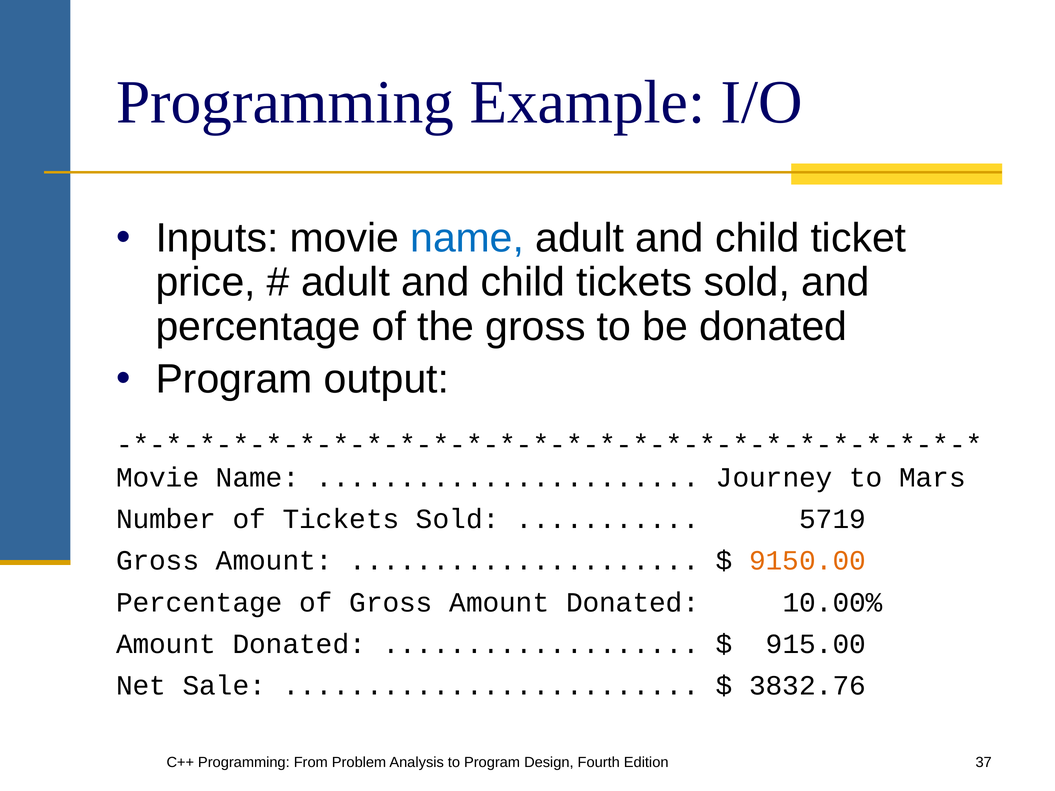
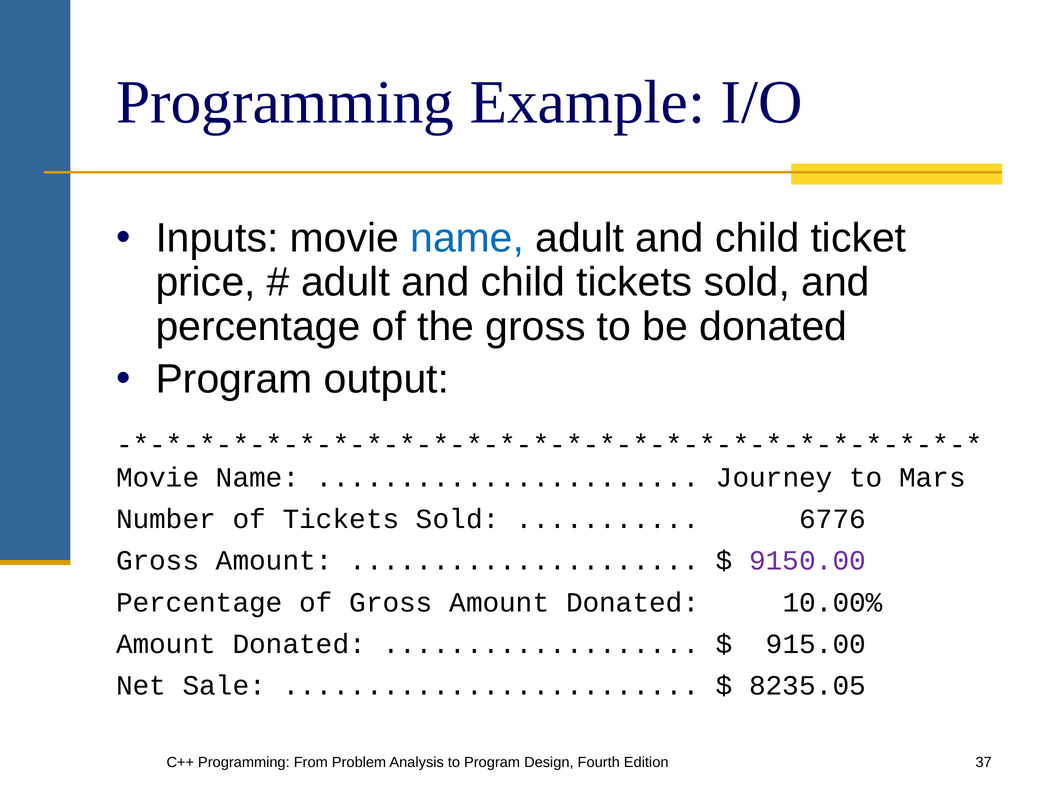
5719: 5719 -> 6776 (833, 519)
9150.00 colour: orange -> purple (808, 561)
3832.76: 3832.76 -> 8235.05 (808, 686)
